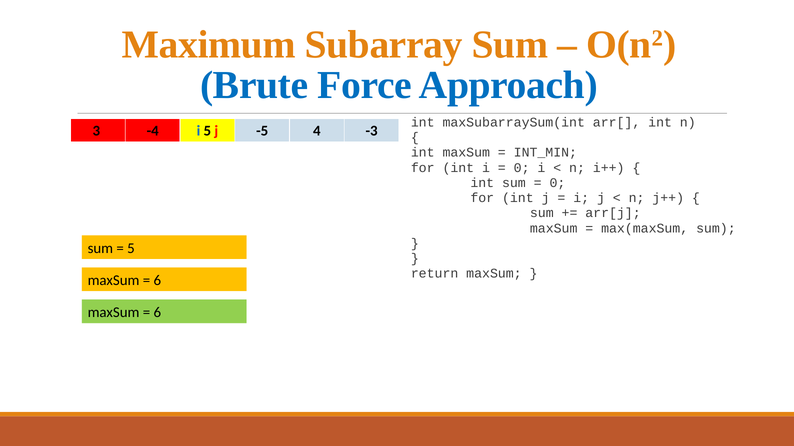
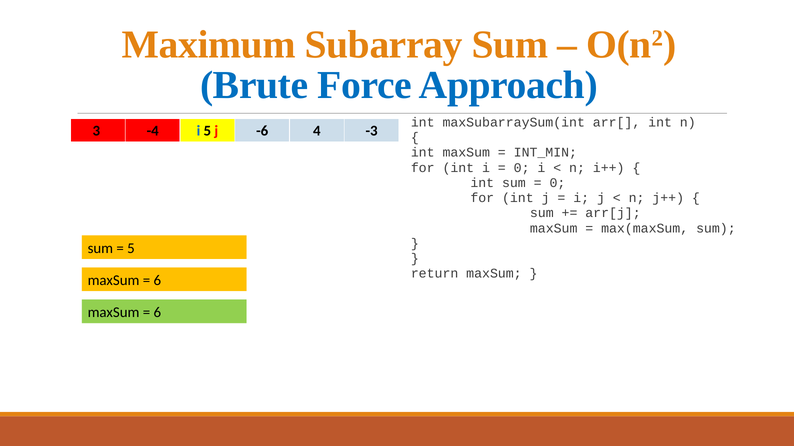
-5: -5 -> -6 (262, 131)
